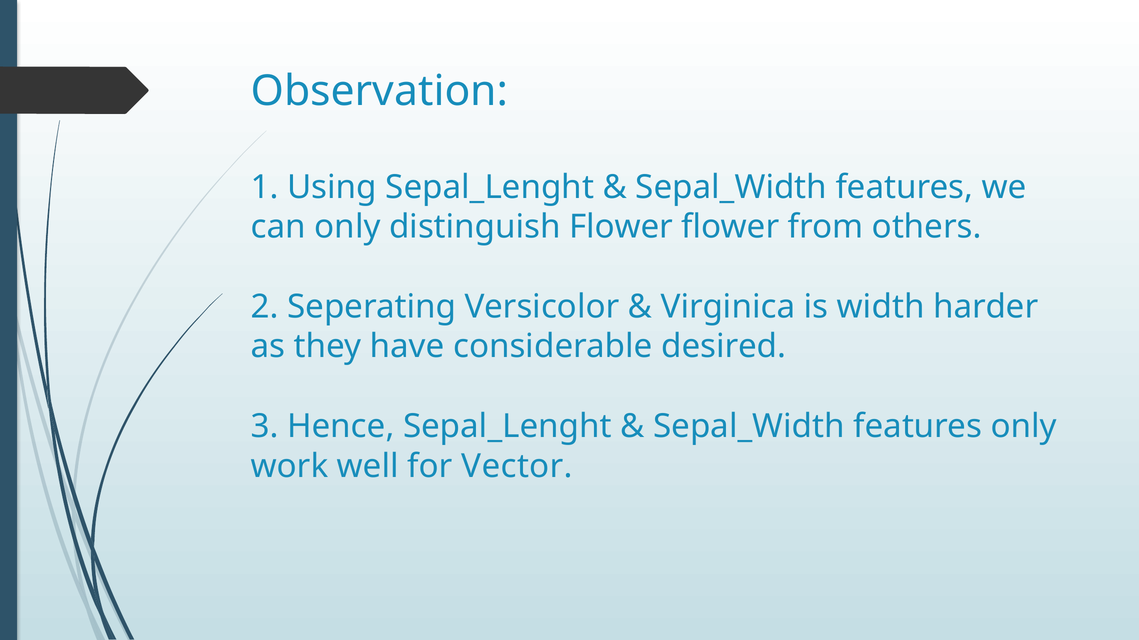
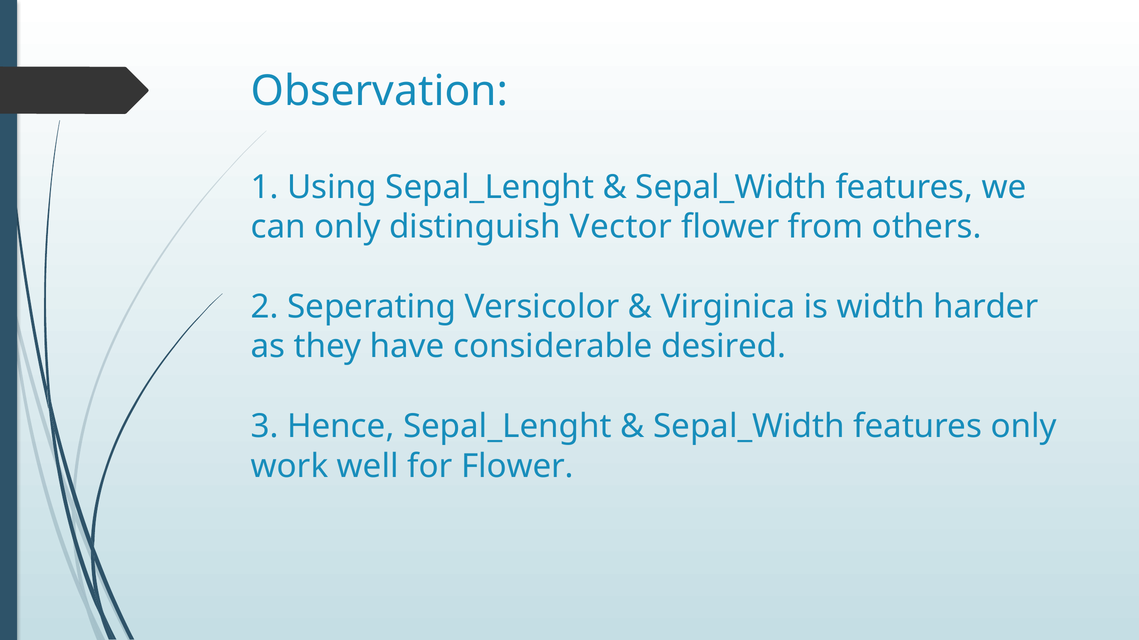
distinguish Flower: Flower -> Vector (621, 227)
for Vector: Vector -> Flower (517, 467)
